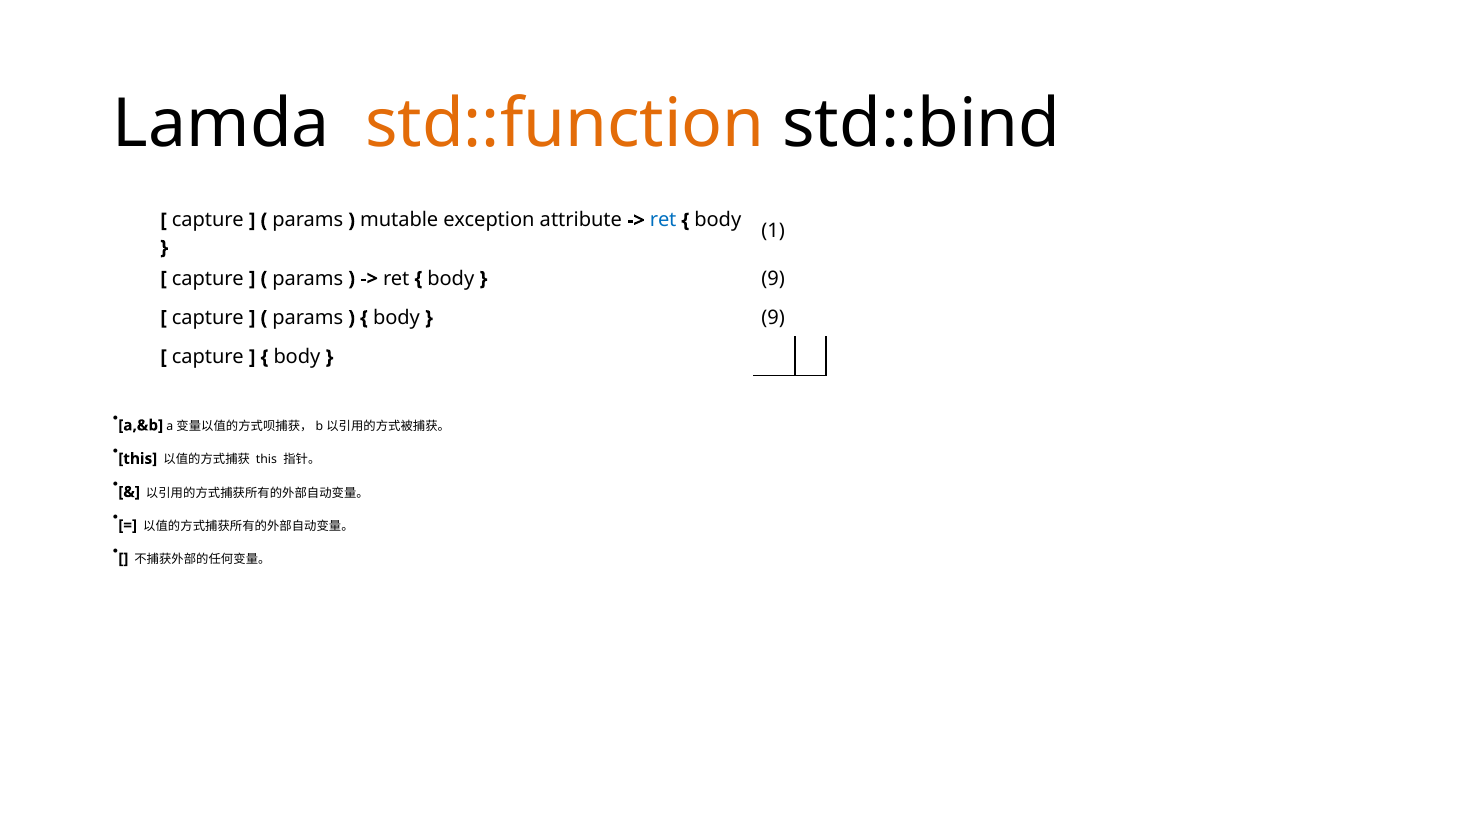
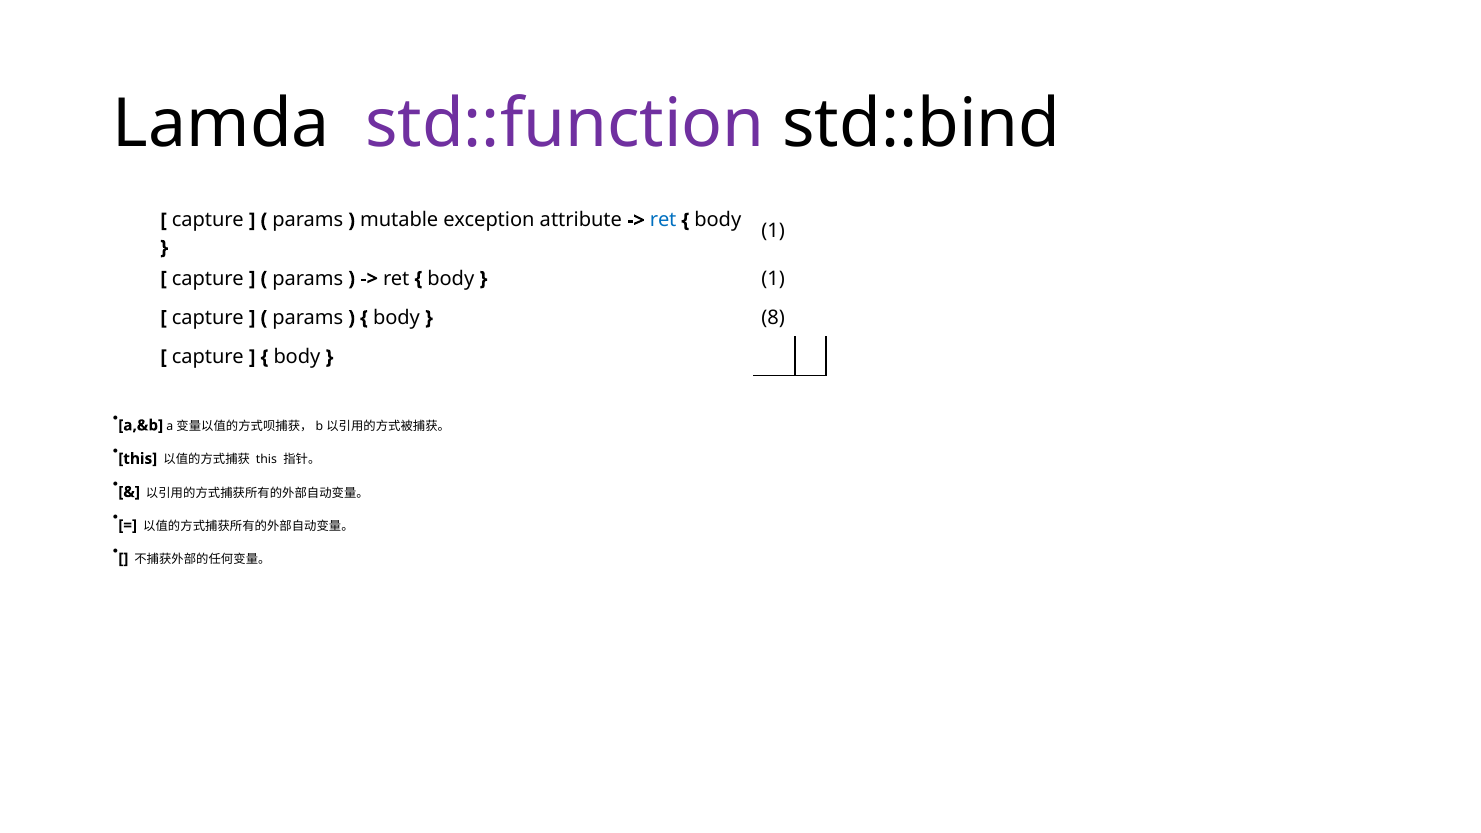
std::function colour: orange -> purple (565, 124)
9: 9 -> 1 (773, 279)
9: 9 -> 8 (773, 318)
